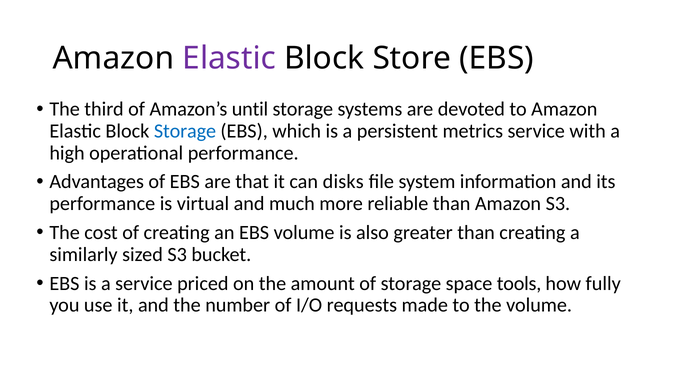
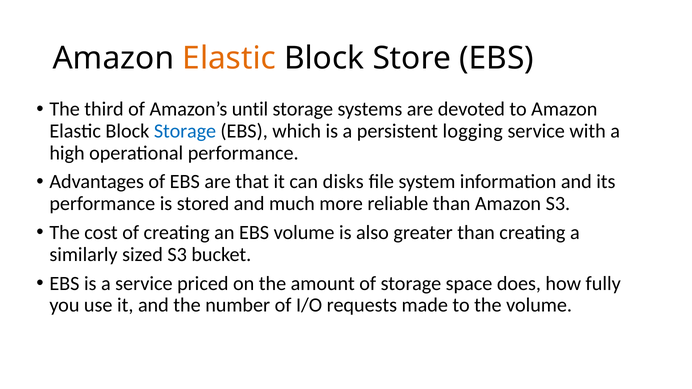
Elastic colour: purple -> orange (229, 58)
metrics: metrics -> logging (473, 131)
virtual: virtual -> stored (203, 204)
tools: tools -> does (519, 284)
